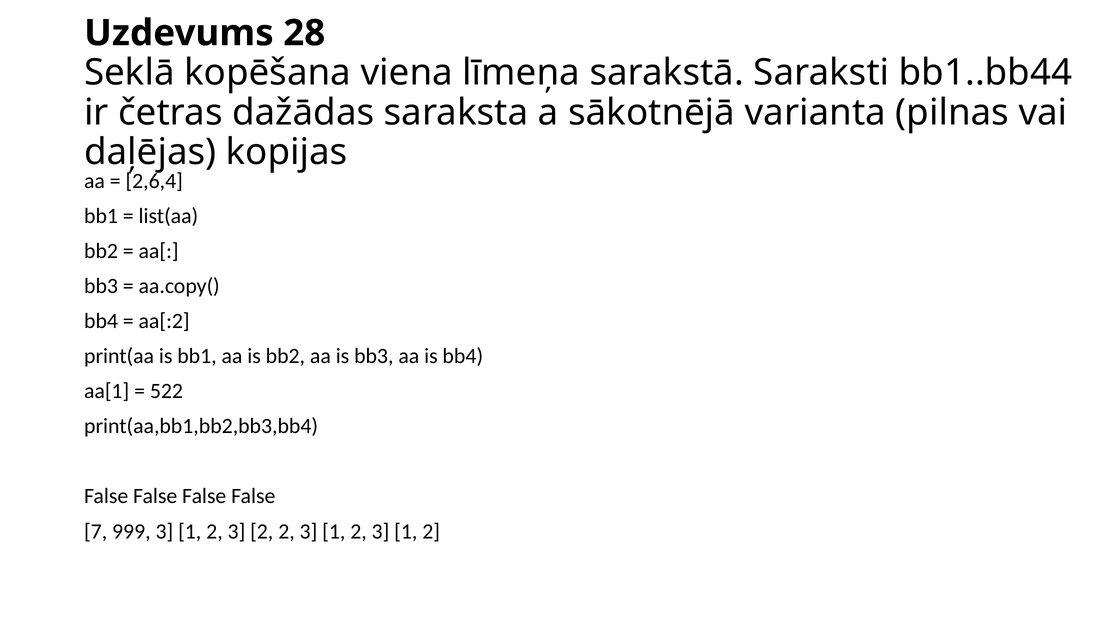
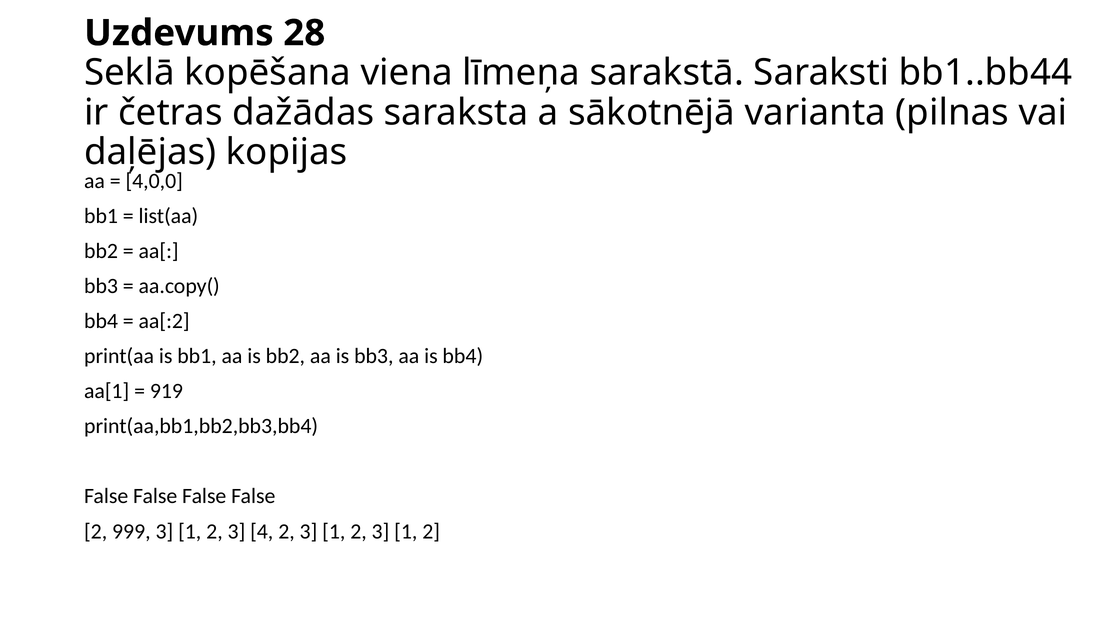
2,6,4: 2,6,4 -> 4,0,0 (154, 181)
522: 522 -> 919 (166, 391)
7: 7 -> 2 (96, 532)
3 2: 2 -> 4 (262, 532)
